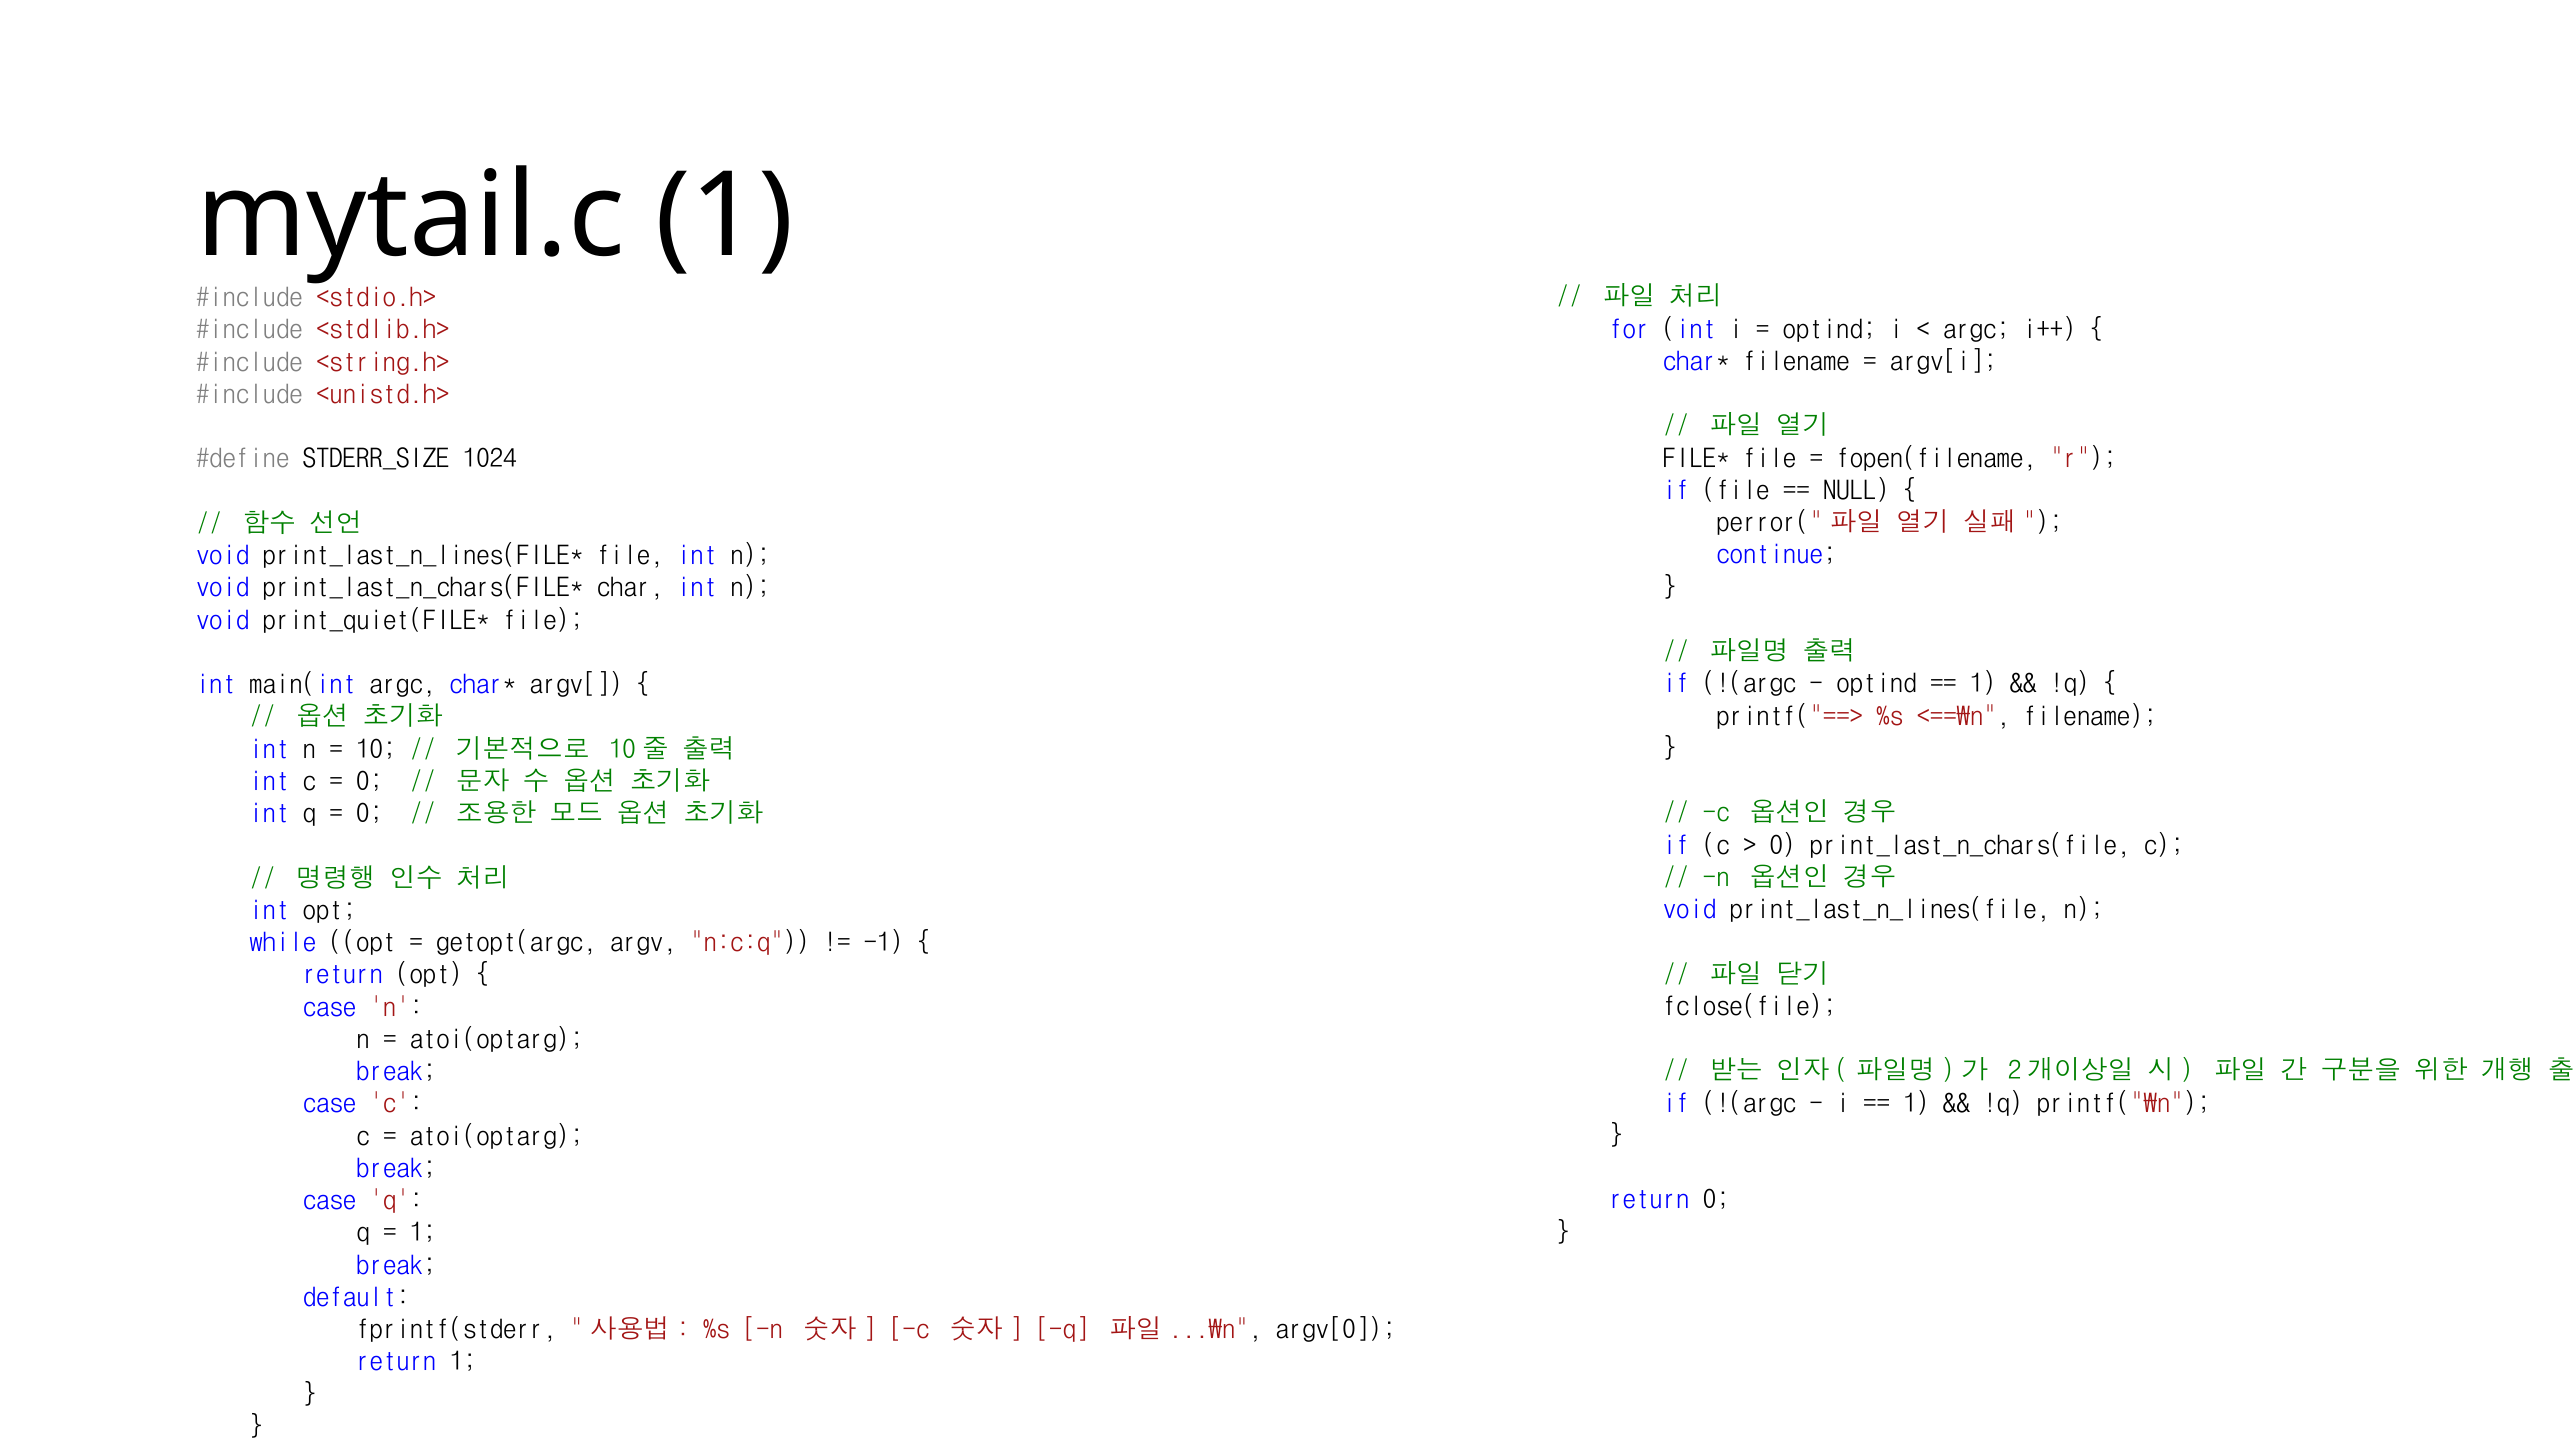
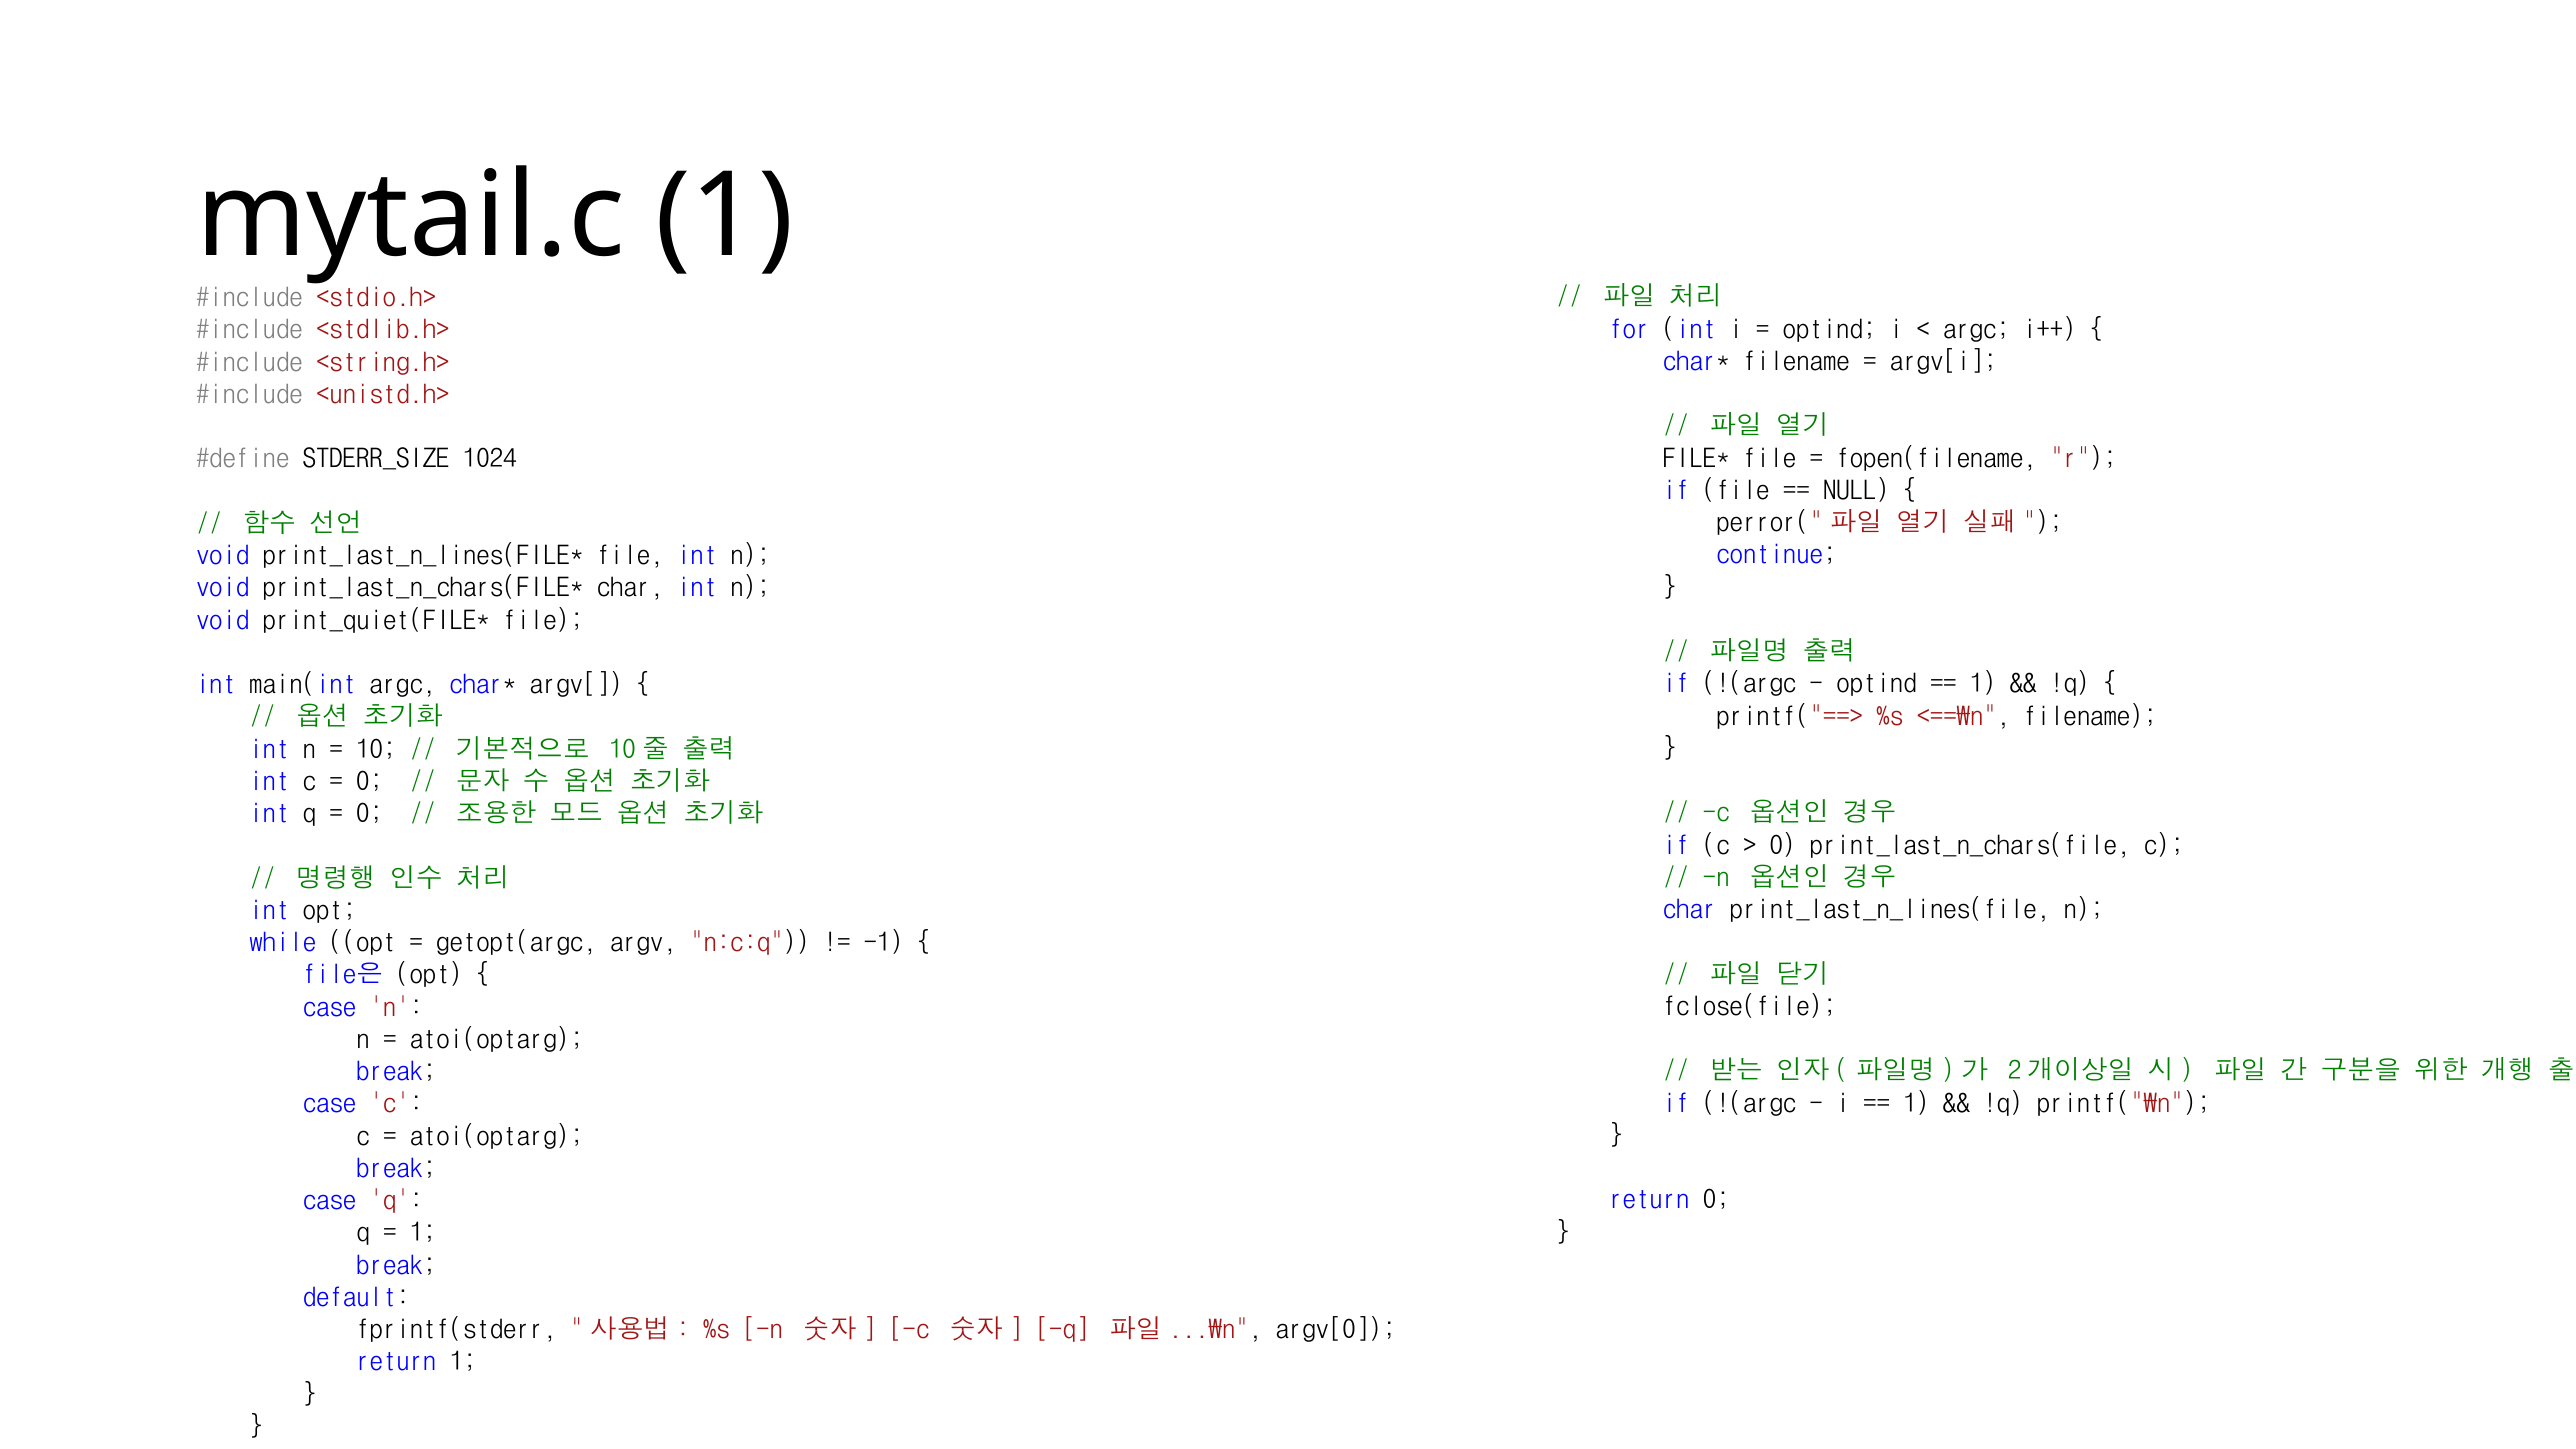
void: void -> char (1690, 910)
return: return -> file은 (343, 975)
